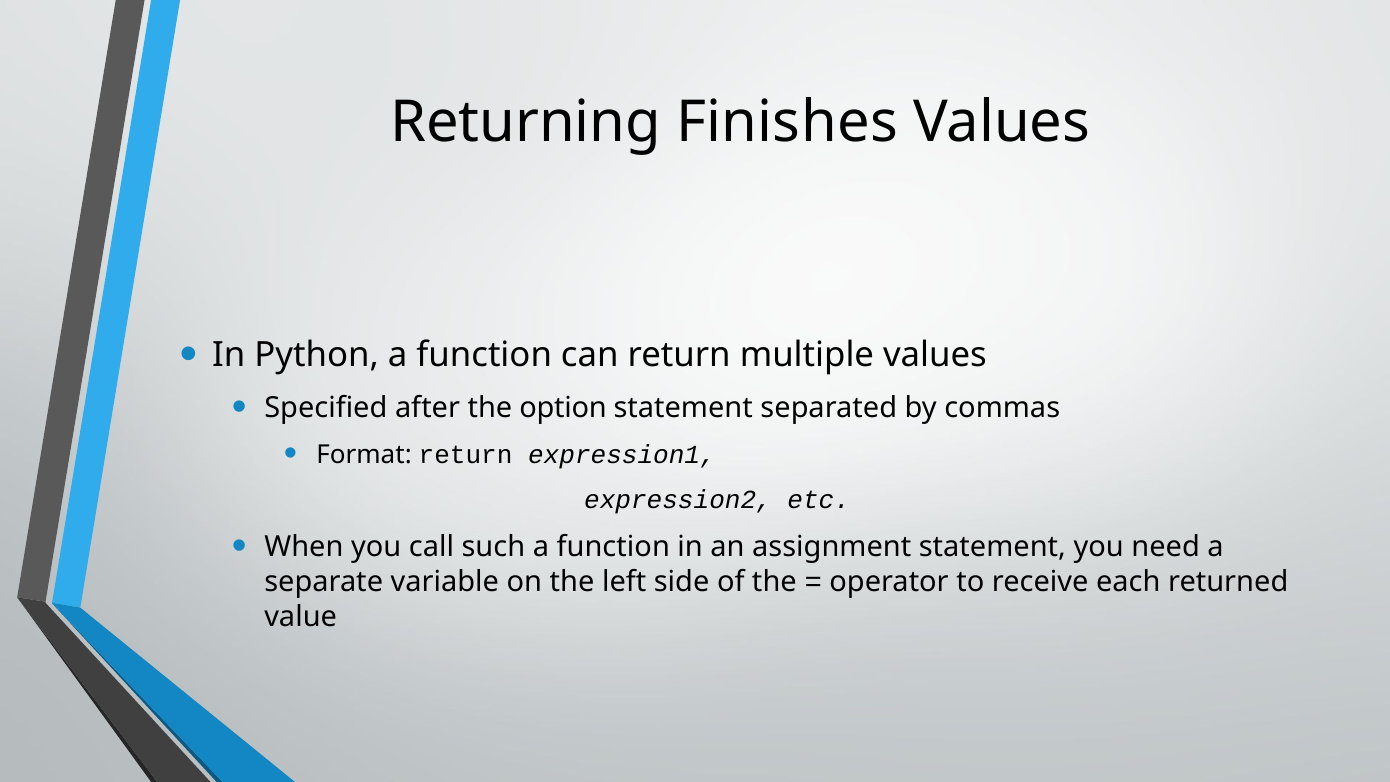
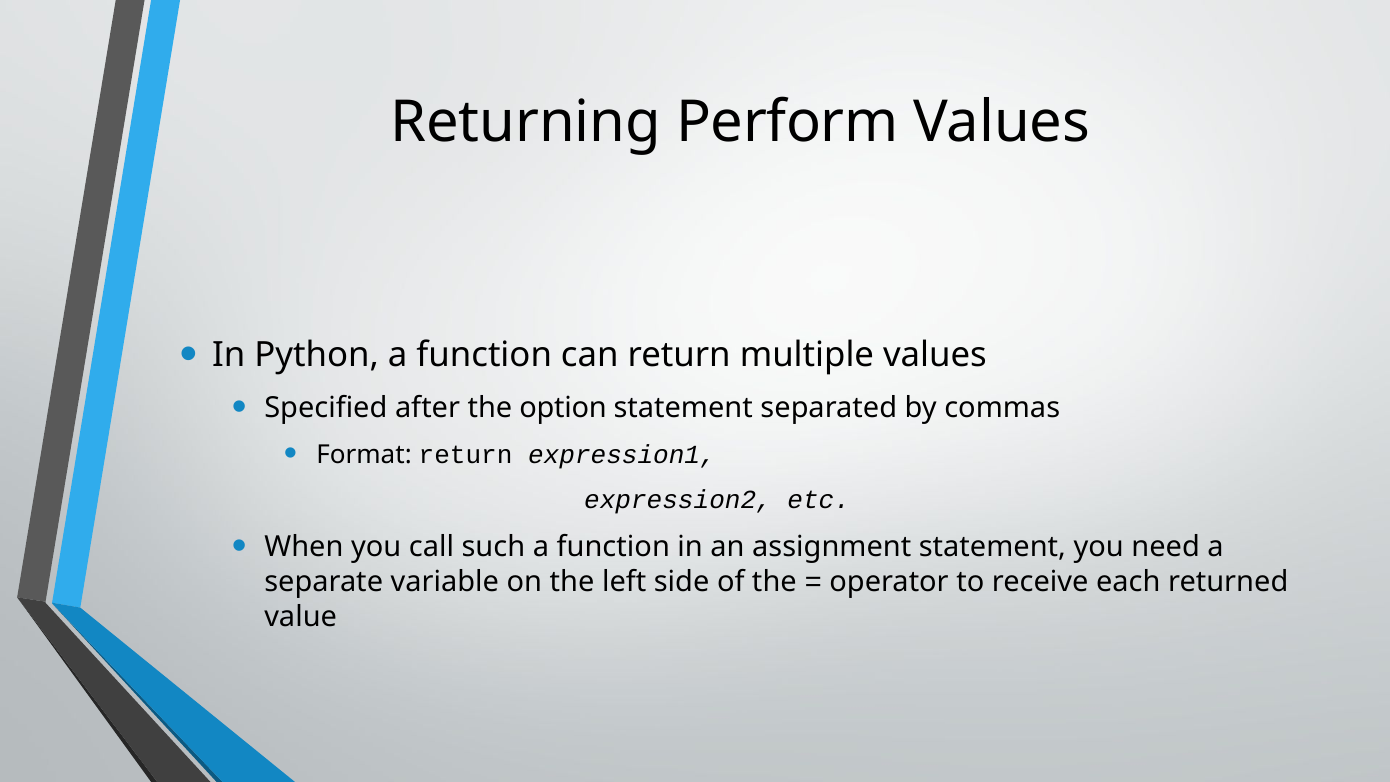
Finishes: Finishes -> Perform (787, 122)
